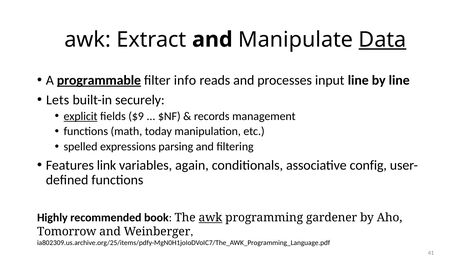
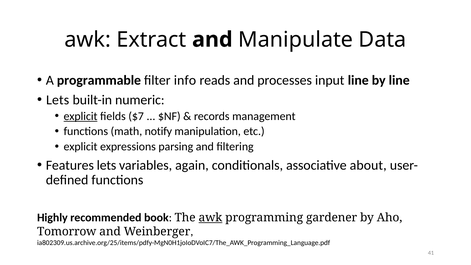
Data underline: present -> none (383, 40)
programmable underline: present -> none (99, 80)
securely: securely -> numeric (140, 100)
$9: $9 -> $7 (136, 116)
today: today -> notify (158, 131)
spelled: spelled -> explicit (81, 147)
Features link: link -> lets (107, 165)
config: config -> about (368, 165)
